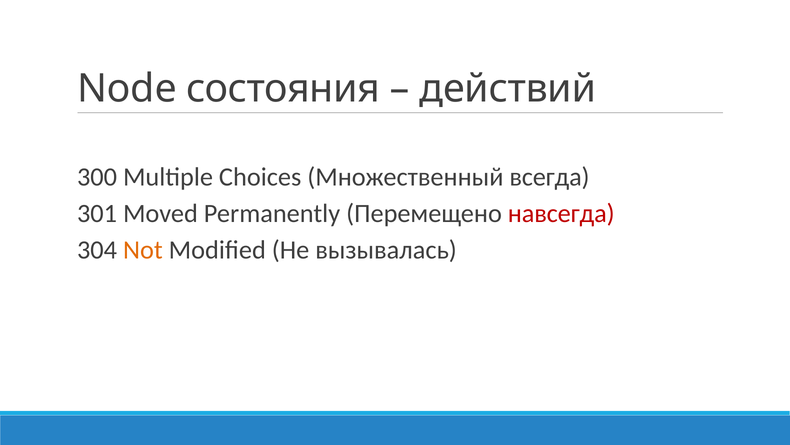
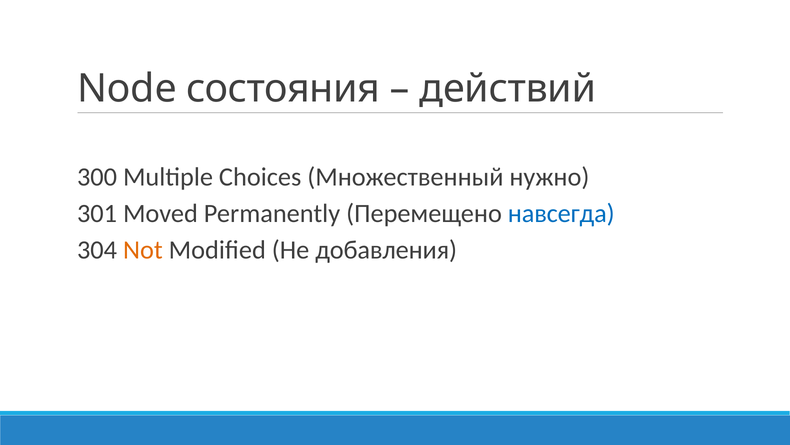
всегда: всегда -> нужно (549, 177)
навсегда colour: red -> blue (561, 213)
вызывалась: вызывалась -> добавления (386, 250)
